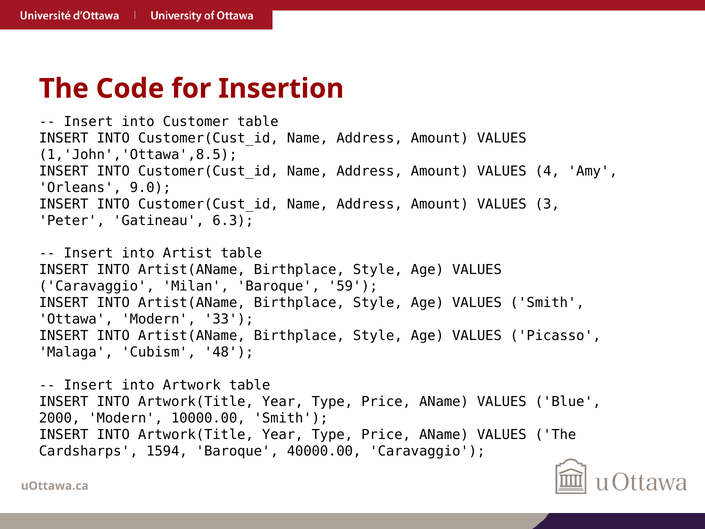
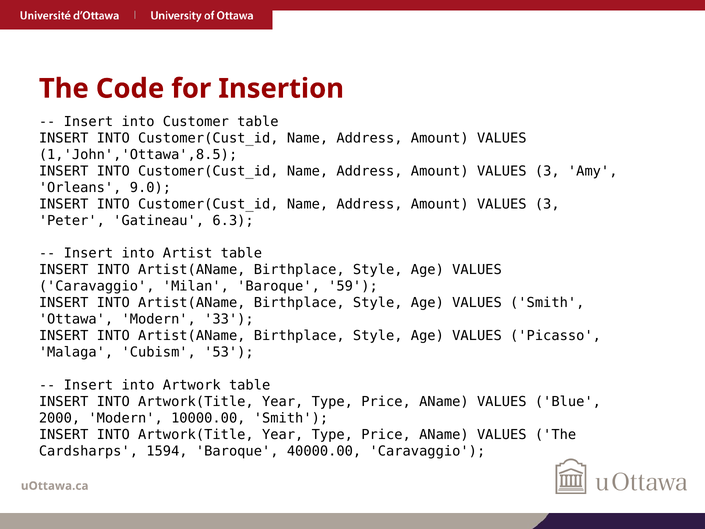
4: 4 -> 3 (547, 171)
48: 48 -> 53 (229, 352)
